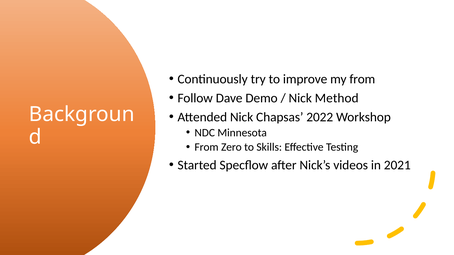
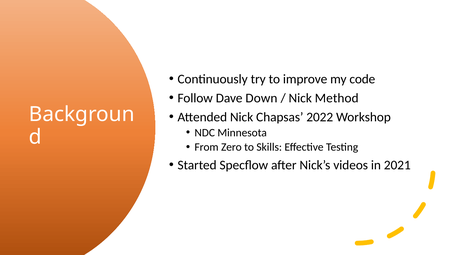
my from: from -> code (362, 79)
Demo: Demo -> Down (261, 98)
